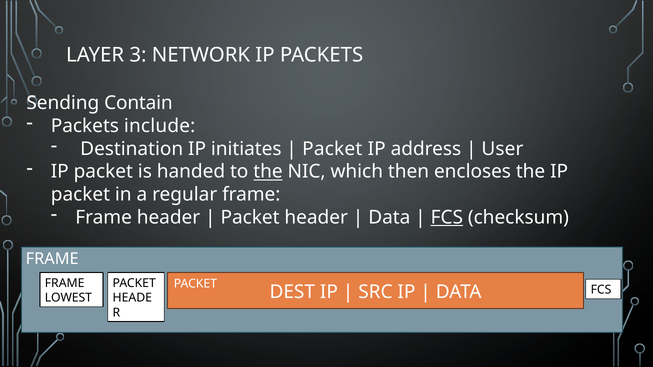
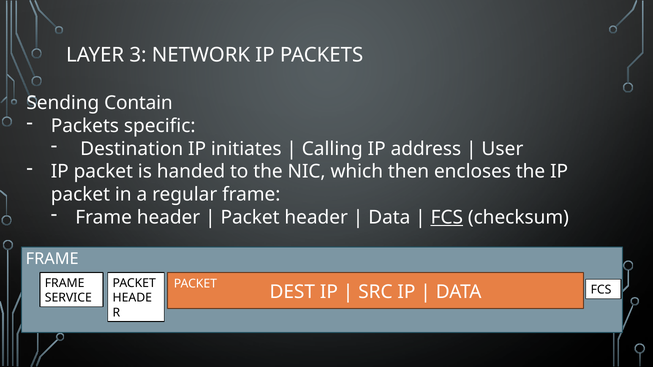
include: include -> specific (160, 126)
Packet: Packet -> Calling (332, 149)
the underline: present -> none (268, 172)
LOWEST: LOWEST -> SERVICE (68, 298)
